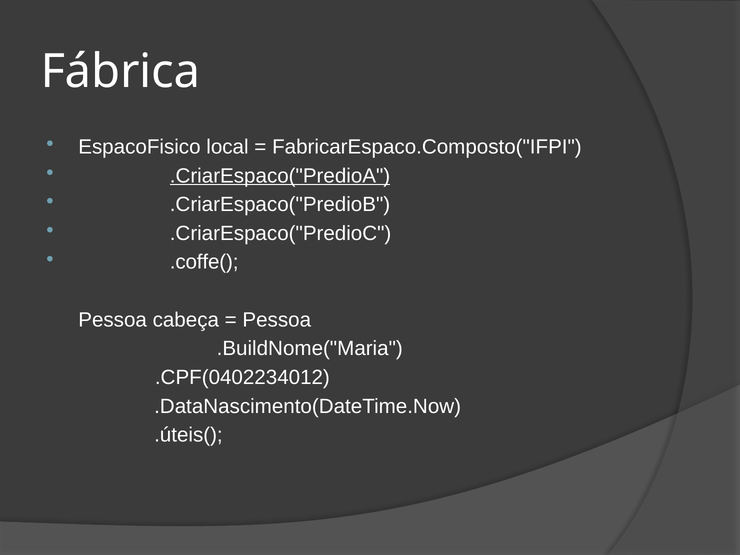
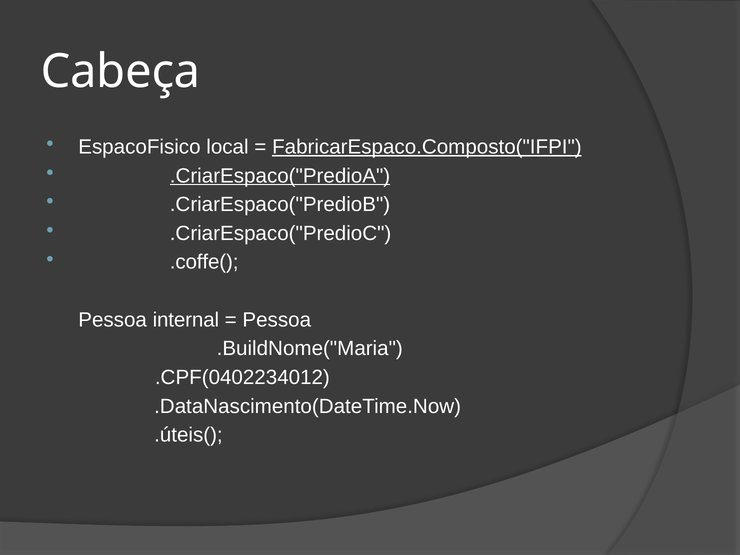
Fábrica: Fábrica -> Cabeça (121, 72)
FabricarEspaco.Composto("IFPI underline: none -> present (427, 147)
cabeça: cabeça -> internal (186, 320)
